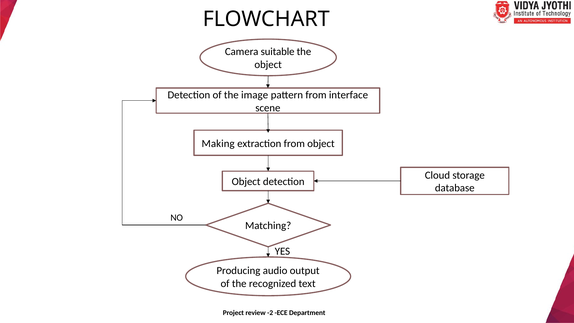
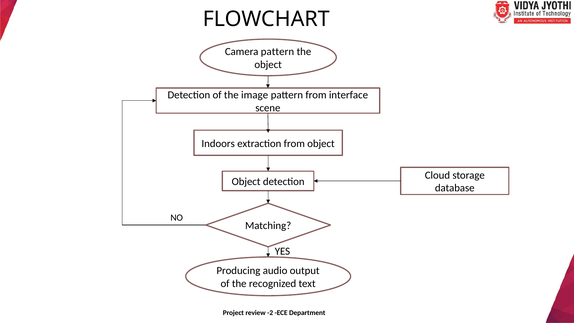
Camera suitable: suitable -> pattern (277, 52)
Making: Making -> Indoors (218, 143)
